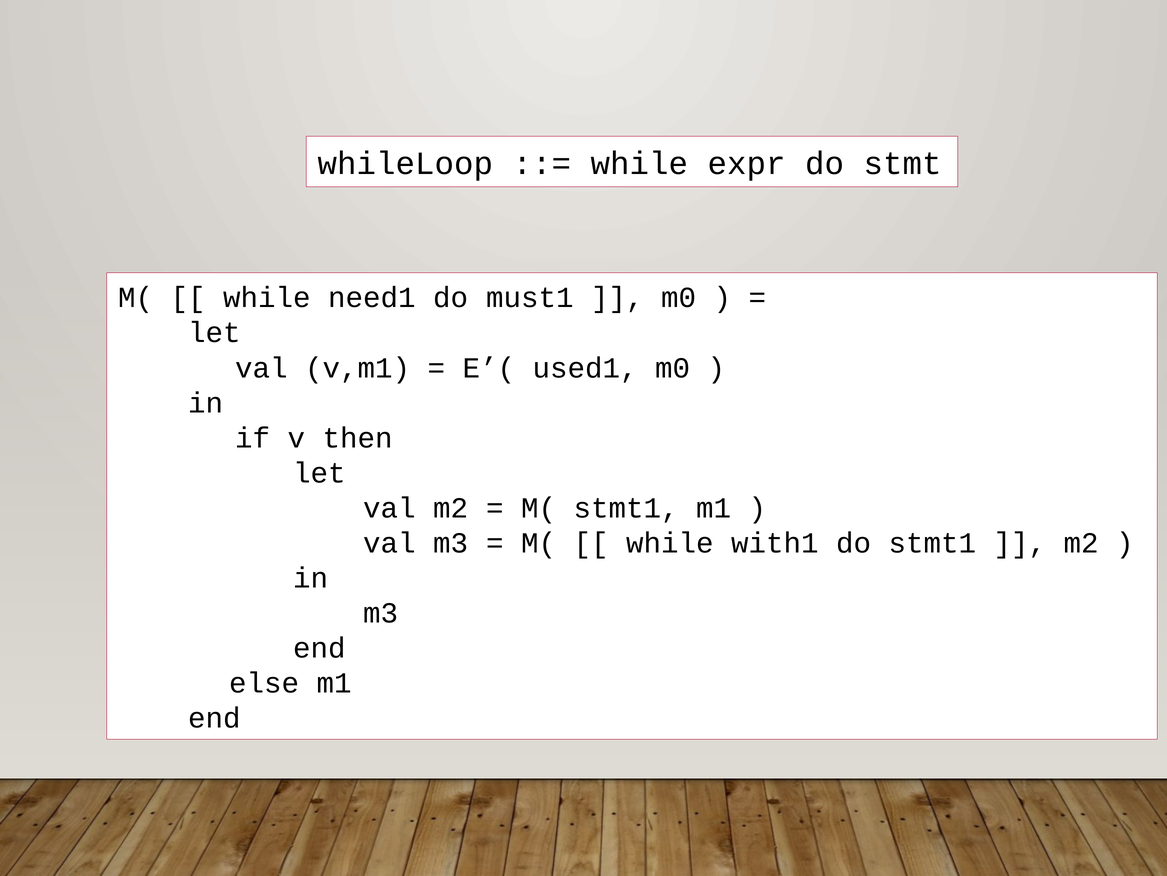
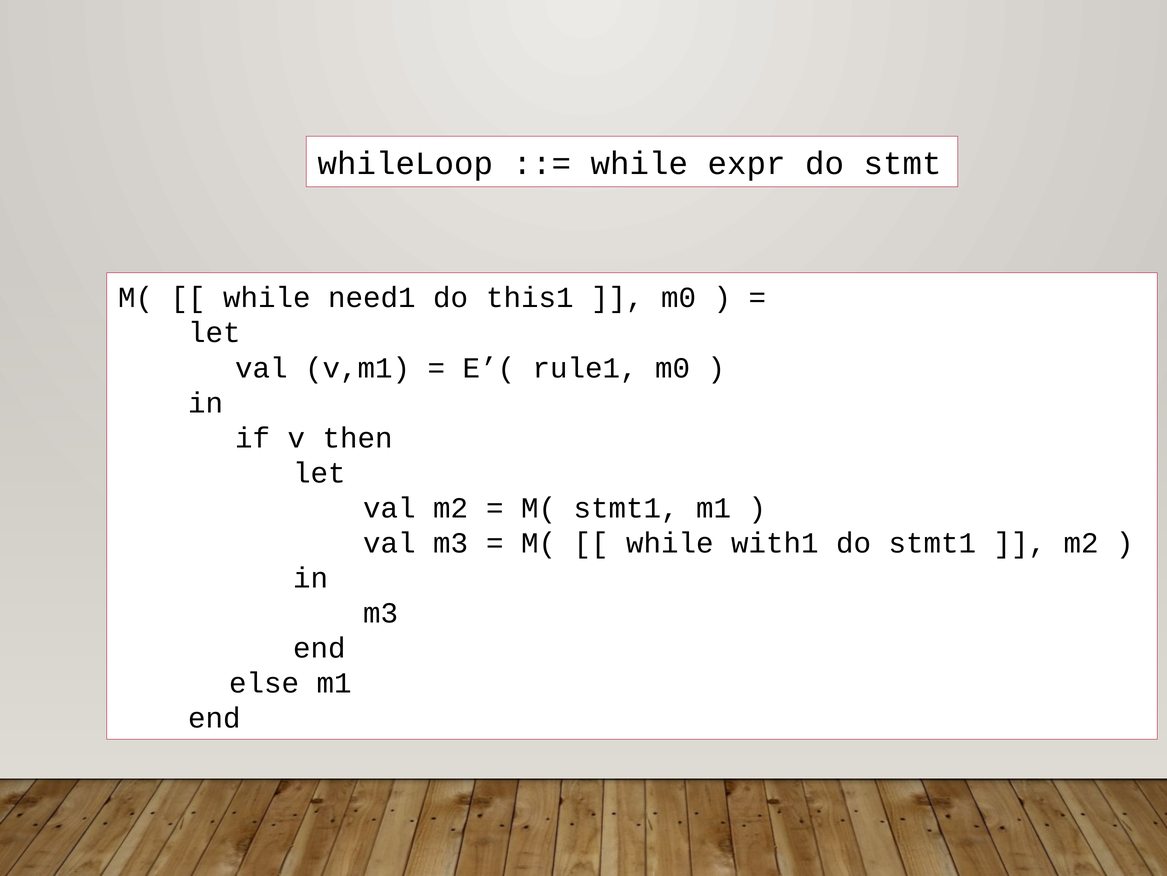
must1: must1 -> this1 (530, 298)
used1: used1 -> rule1 (585, 368)
